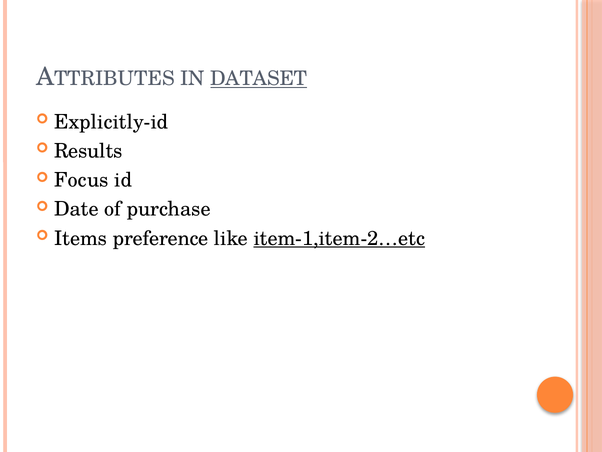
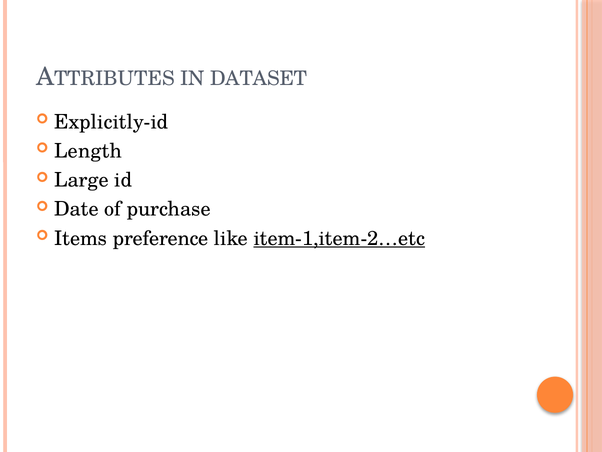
DATASET underline: present -> none (259, 79)
Results: Results -> Length (88, 151)
Focus: Focus -> Large (81, 180)
